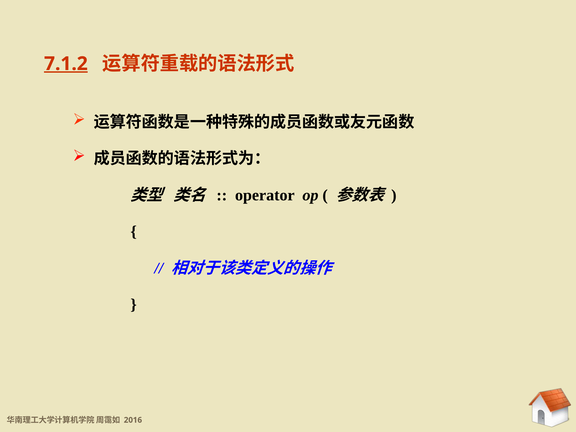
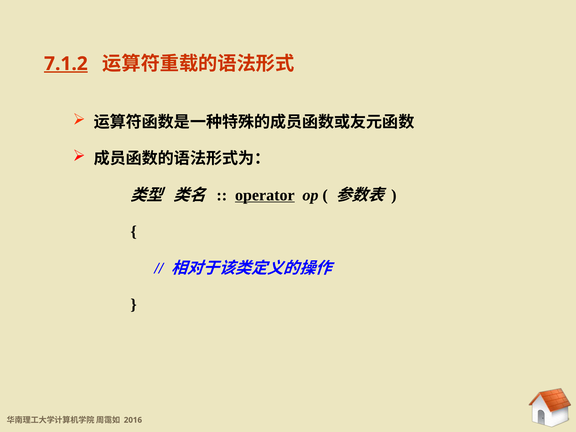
operator underline: none -> present (265, 195)
